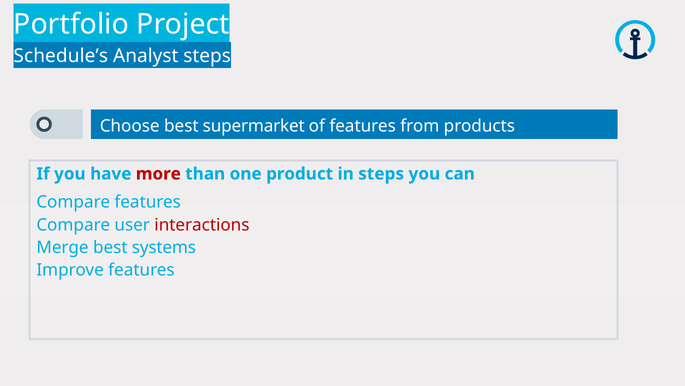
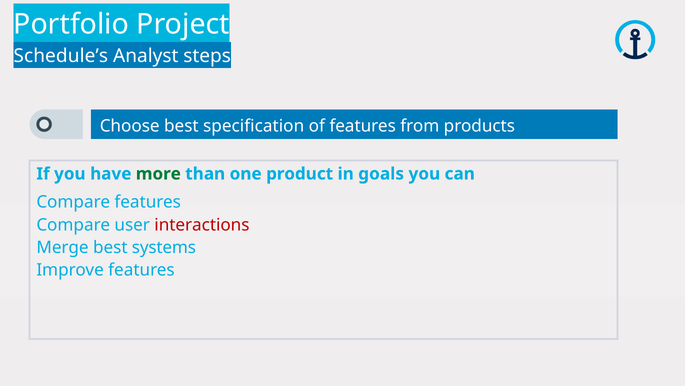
supermarket: supermarket -> specification (254, 126)
more colour: red -> green (158, 174)
in steps: steps -> goals (381, 174)
